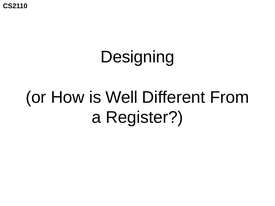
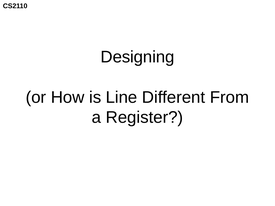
Well: Well -> Line (121, 97)
